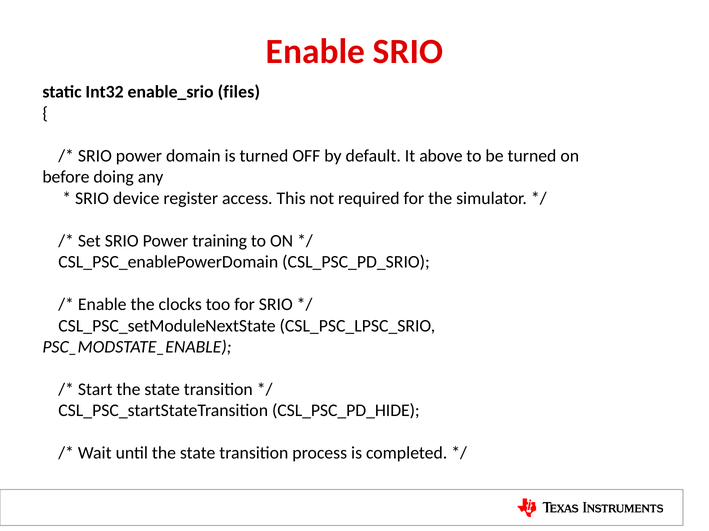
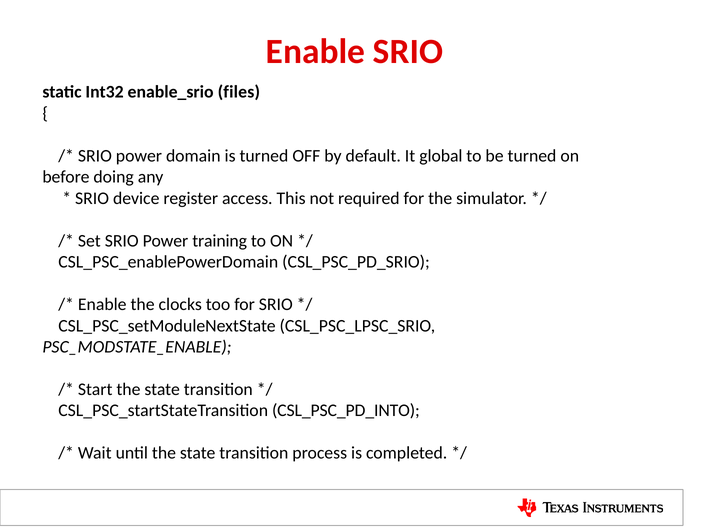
above: above -> global (441, 156)
CSL_PSC_PD_HIDE: CSL_PSC_PD_HIDE -> CSL_PSC_PD_INTO (346, 411)
